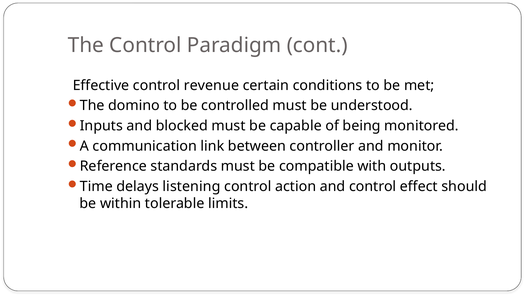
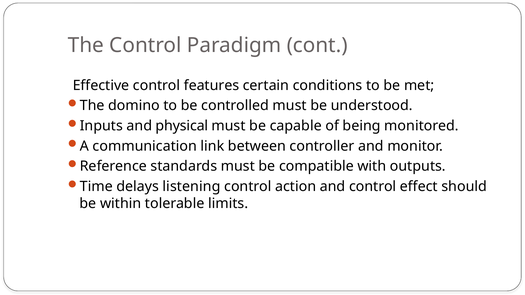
revenue: revenue -> features (212, 86)
blocked: blocked -> physical (182, 126)
